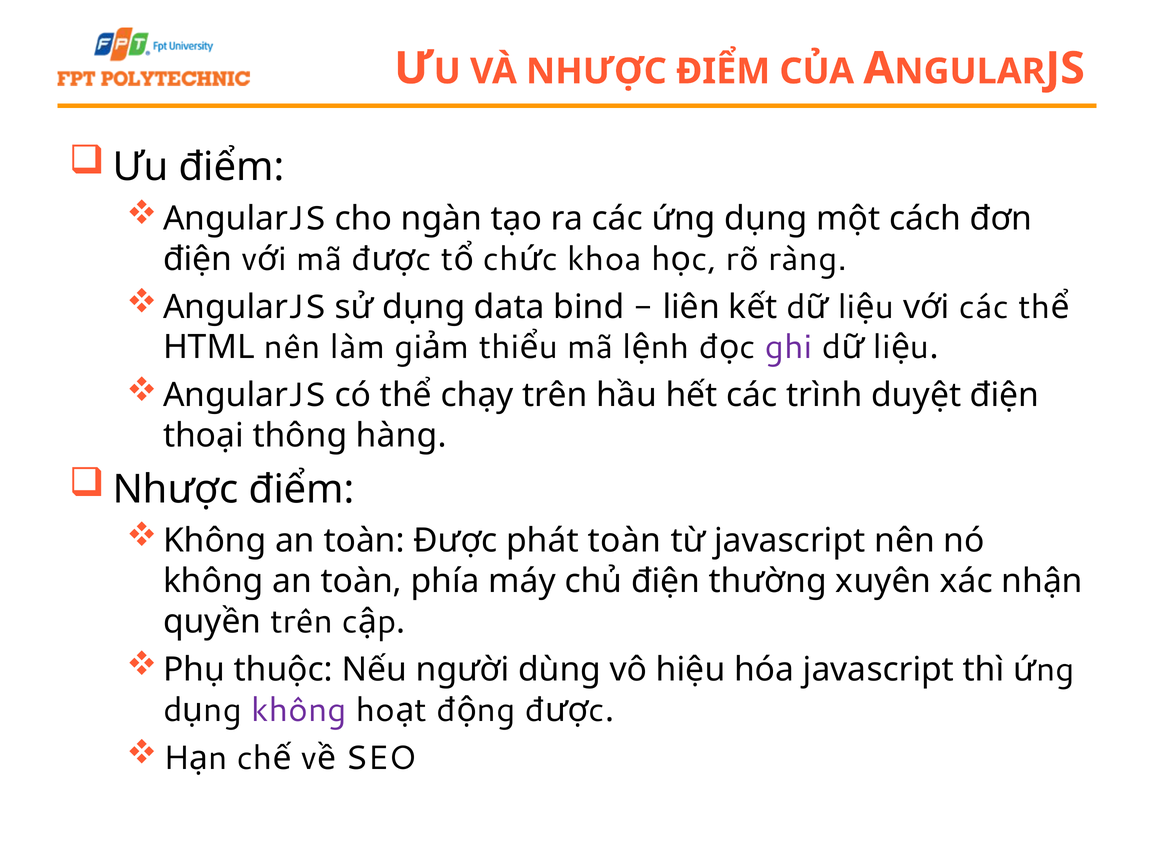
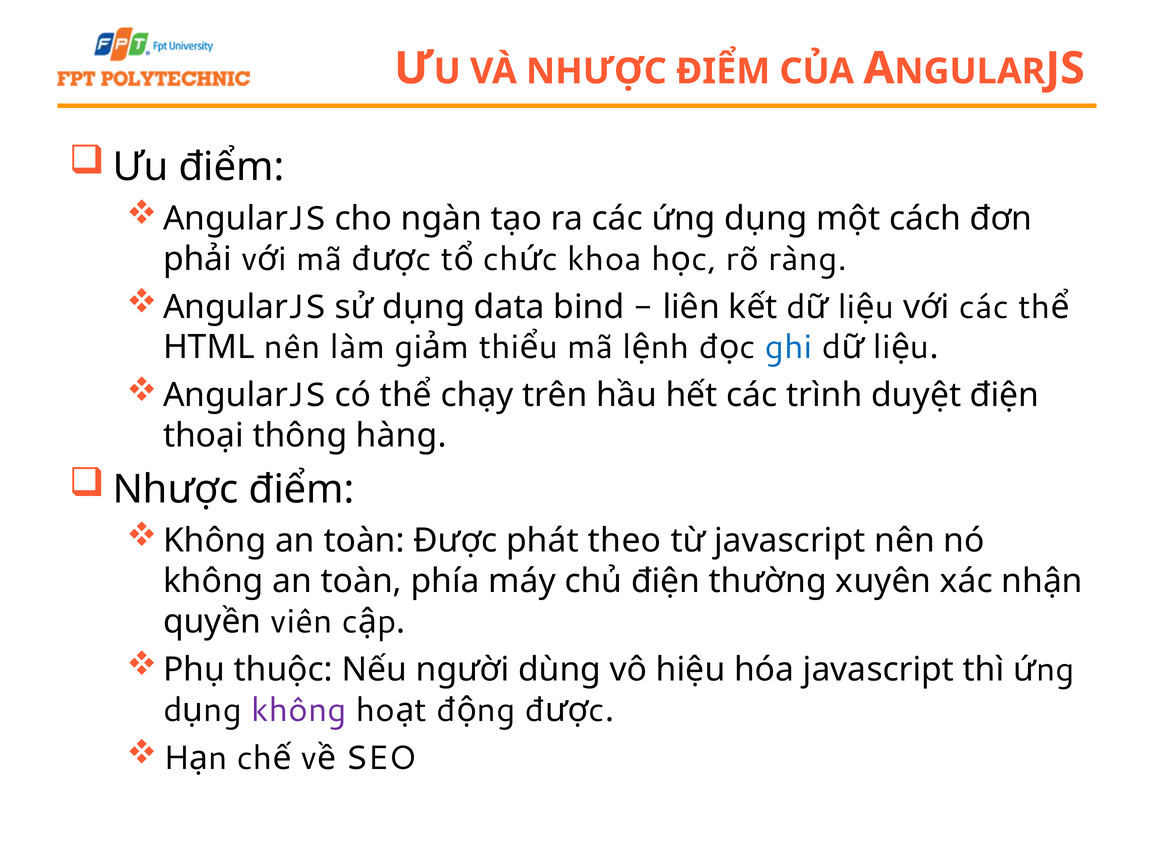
điện: điện -> phải (197, 259)
ghi colour: purple -> blue (789, 348)
phát toàn: toàn -> theo (625, 541)
trên: trên -> viên (301, 622)
